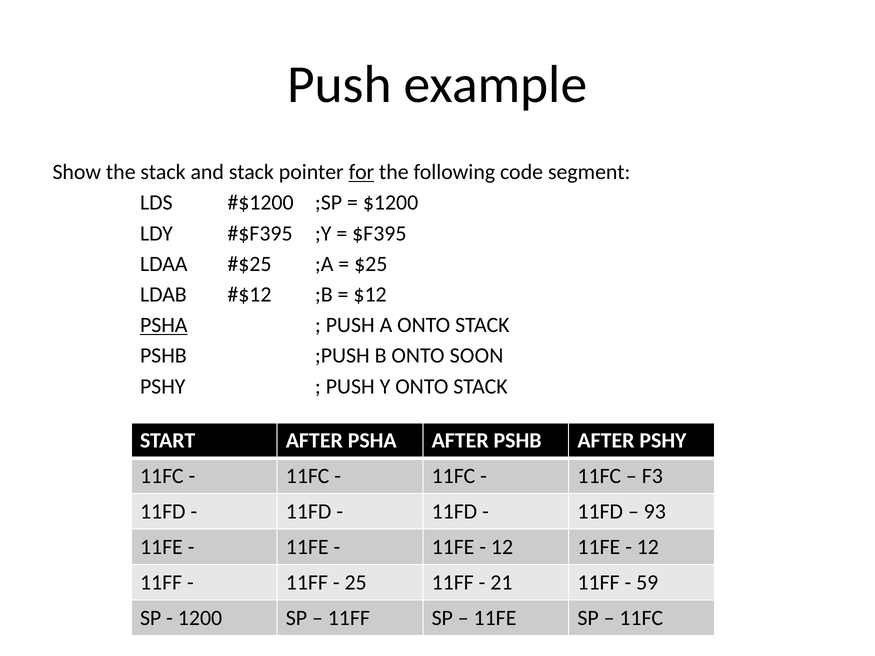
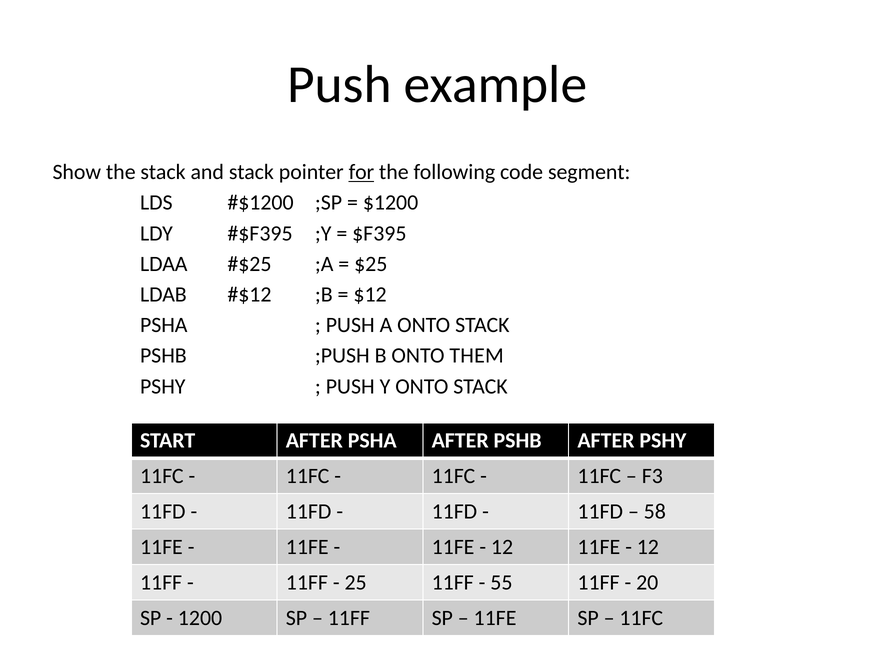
PSHA underline: present -> none (164, 325)
SOON: SOON -> THEM (477, 356)
93: 93 -> 58 (655, 512)
21: 21 -> 55 (501, 583)
59: 59 -> 20 (647, 583)
